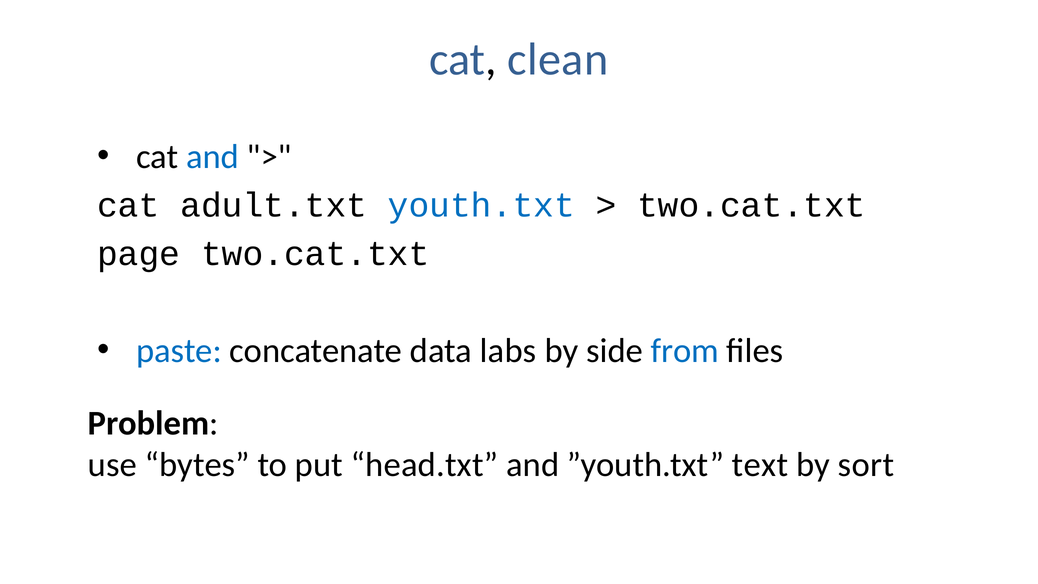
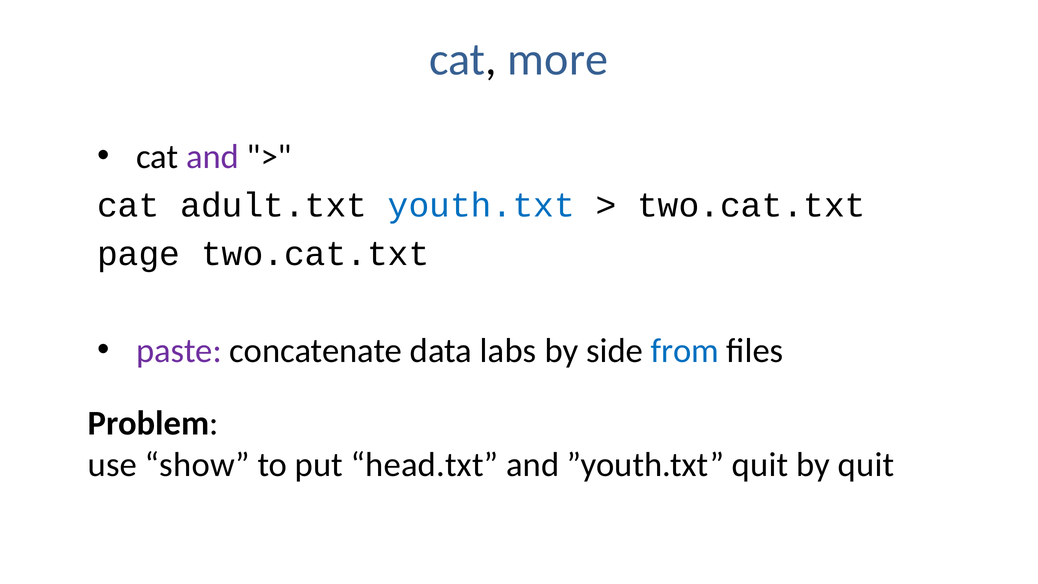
clean: clean -> more (558, 59)
and colour: blue -> purple (212, 157)
paste colour: blue -> purple (179, 351)
bytes: bytes -> show (197, 465)
”youth.txt text: text -> quit (760, 465)
by sort: sort -> quit (866, 465)
